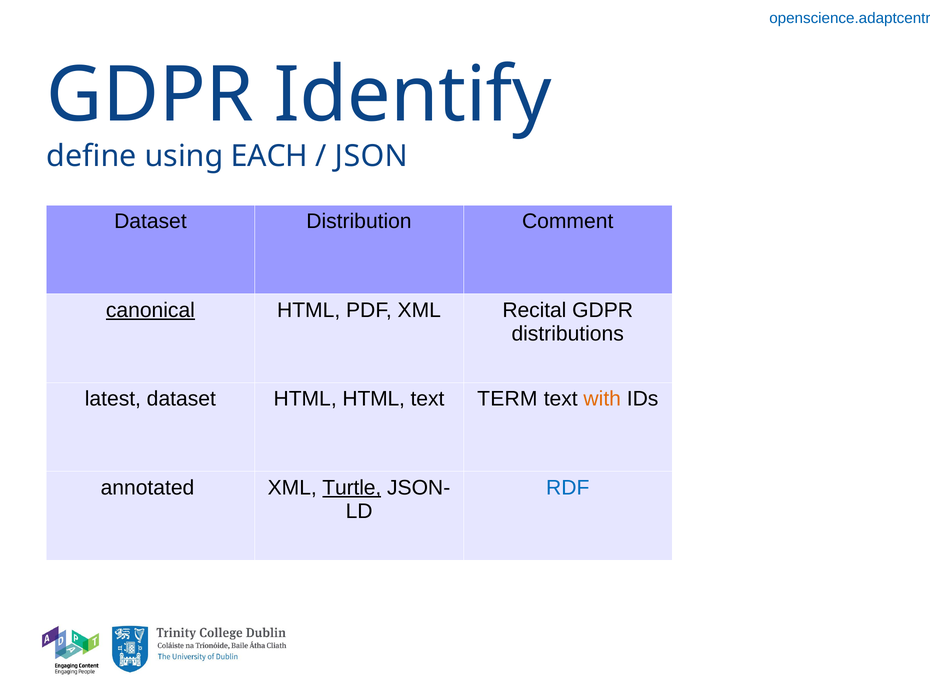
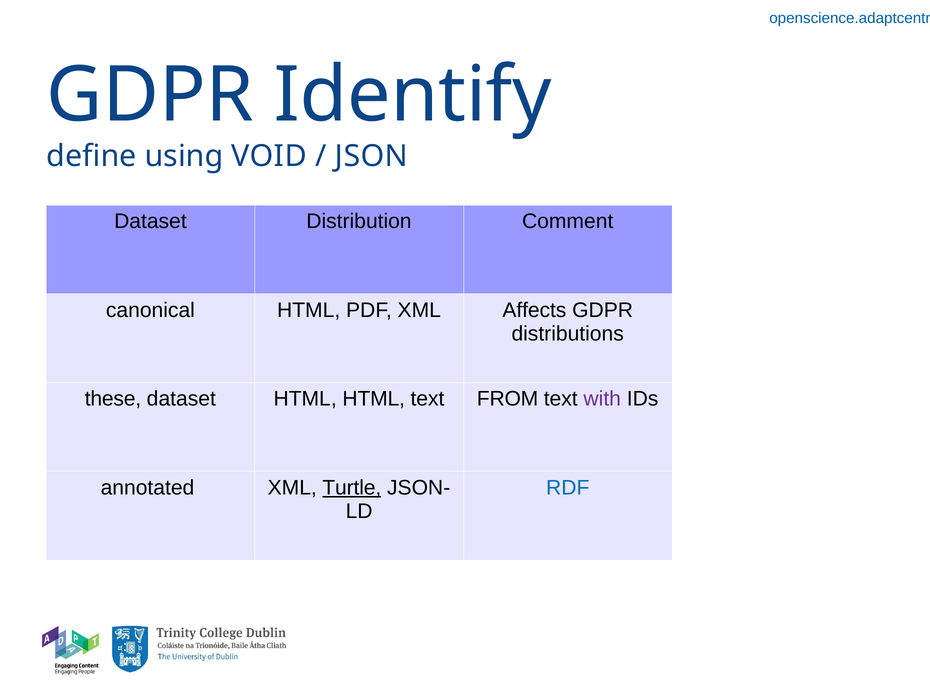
EACH: EACH -> VOID (269, 157)
canonical underline: present -> none (150, 310)
Recital: Recital -> Affects (534, 310)
latest: latest -> these (113, 399)
TERM: TERM -> FROM (508, 399)
with colour: orange -> purple (602, 399)
